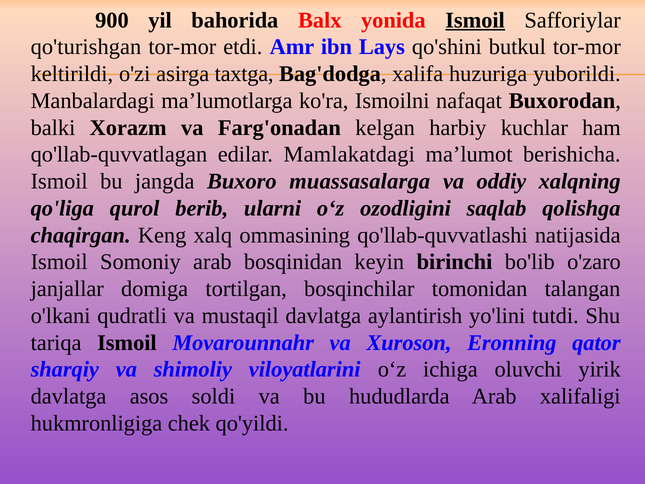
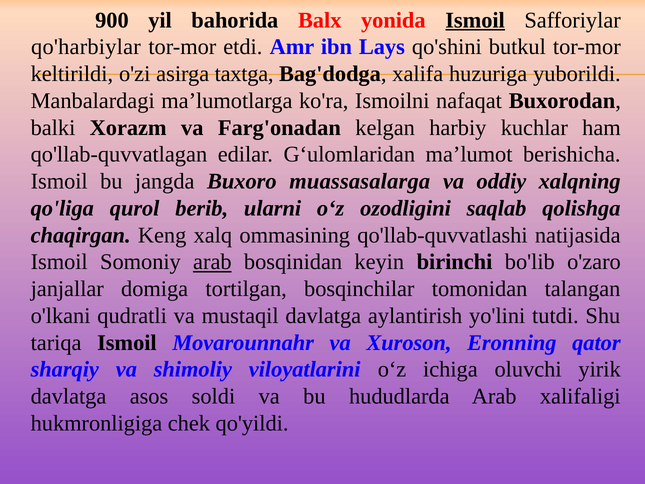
qo'turishgan: qo'turishgan -> qo'harbiylar (86, 47)
Mamlakatdagi: Mamlakatdagi -> Gʻulomlaridan (349, 154)
arab underline: none -> present (212, 262)
